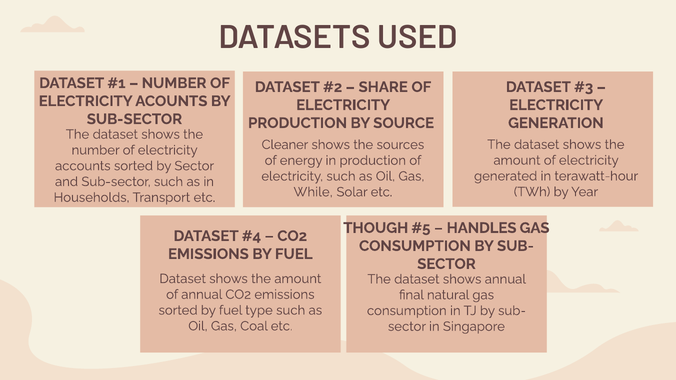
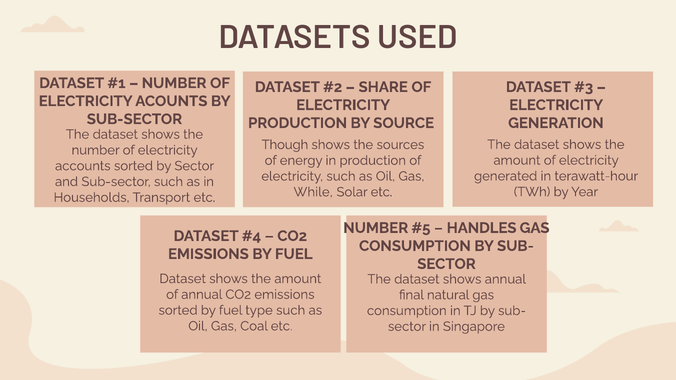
Cleaner: Cleaner -> Though (285, 145)
THOUGH: THOUGH -> NUMBER (376, 228)
